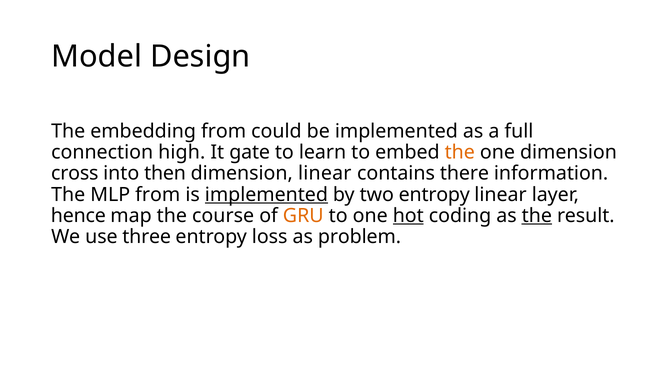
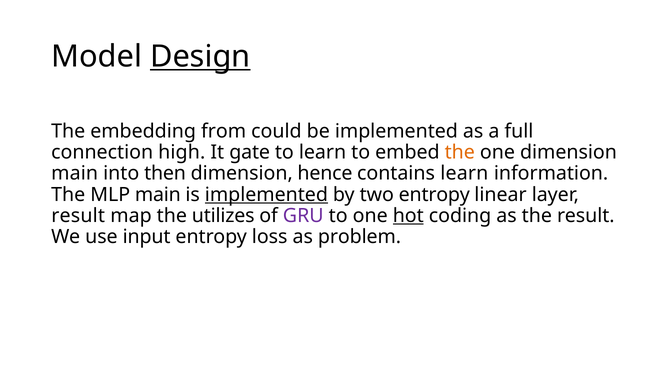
Design underline: none -> present (200, 56)
cross: cross -> main (75, 173)
dimension linear: linear -> hence (325, 173)
contains there: there -> learn (464, 173)
MLP from: from -> main (158, 195)
hence: hence -> result (78, 216)
course: course -> utilizes (223, 216)
GRU colour: orange -> purple (303, 216)
the underline: present -> none (537, 216)
three: three -> input (147, 237)
